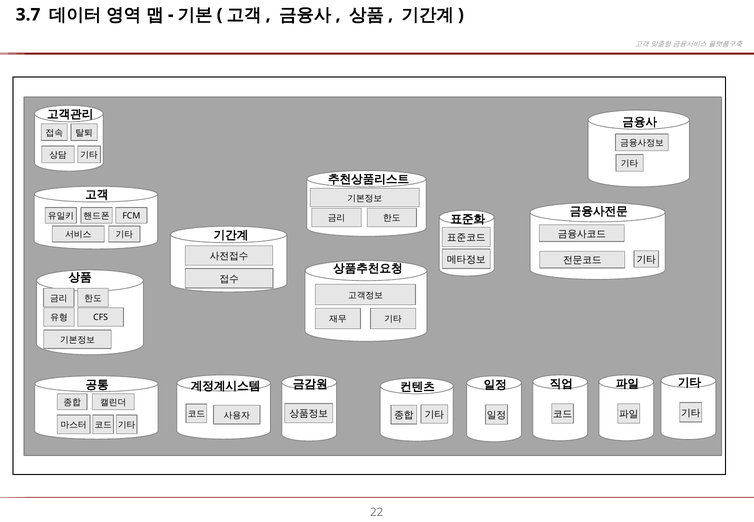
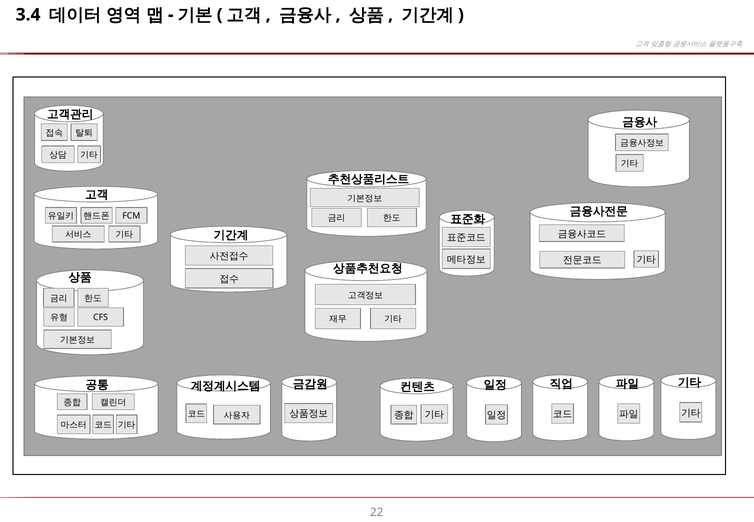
3.7: 3.7 -> 3.4 (28, 15)
